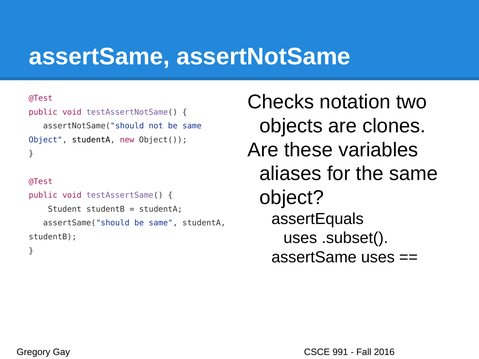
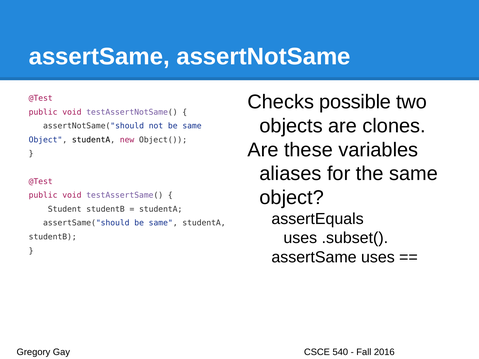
notation: notation -> possible (355, 102)
991: 991 -> 540 (340, 352)
